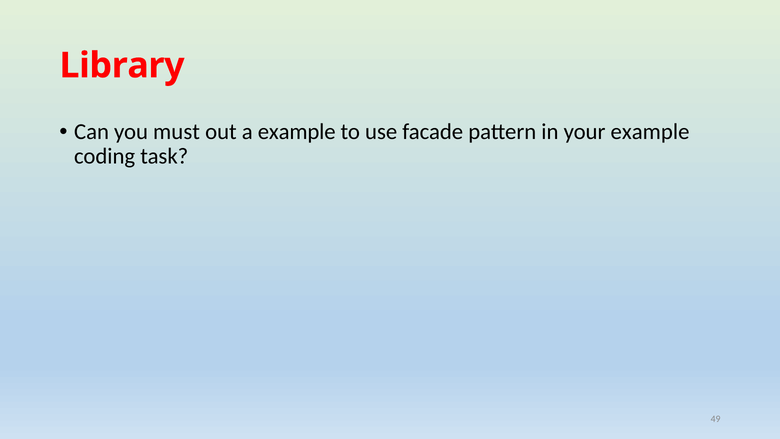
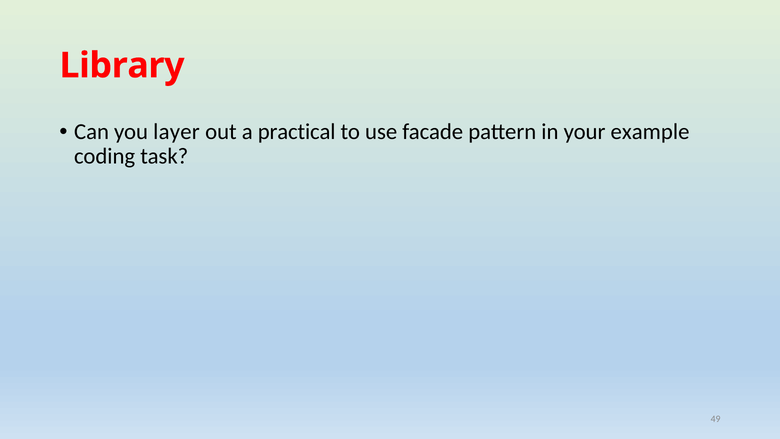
must: must -> layer (176, 132)
a example: example -> practical (297, 132)
